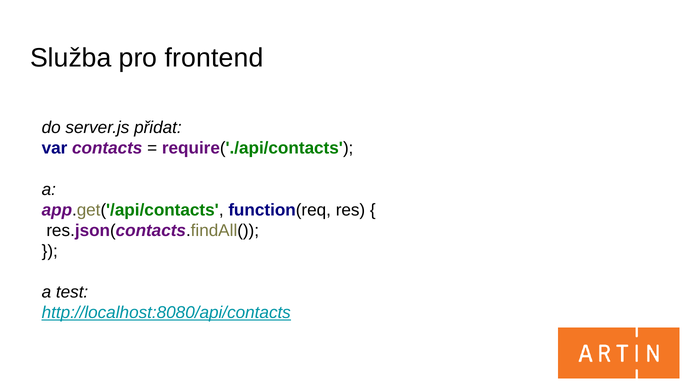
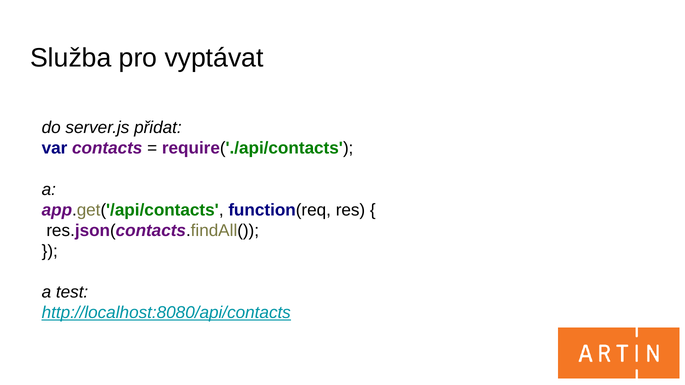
frontend: frontend -> vyptávat (214, 58)
